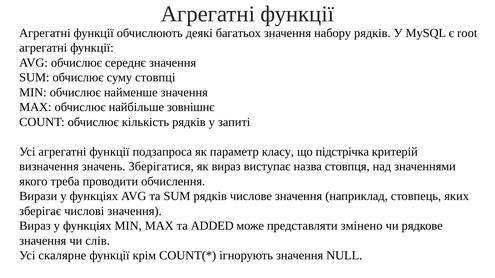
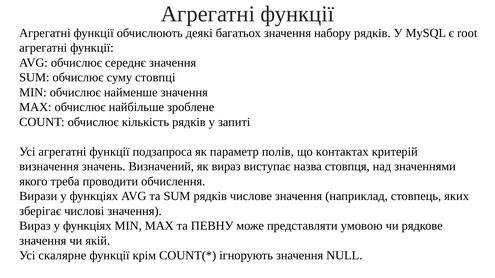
зовнішнє: зовнішнє -> зроблене (191, 107)
класу: класу -> полів (278, 152)
підстрічка: підстрічка -> контактах (342, 152)
Зберігатися: Зберігатися -> Визначений (161, 167)
ADDED: ADDED -> ПЕВНУ (212, 226)
змінено: змінено -> умовою (362, 226)
слів: слів -> якій (98, 241)
